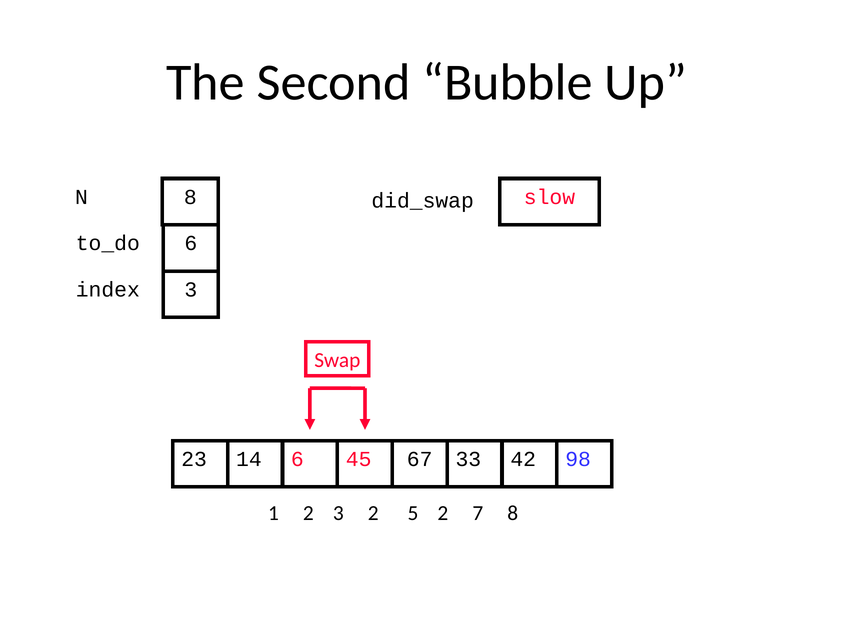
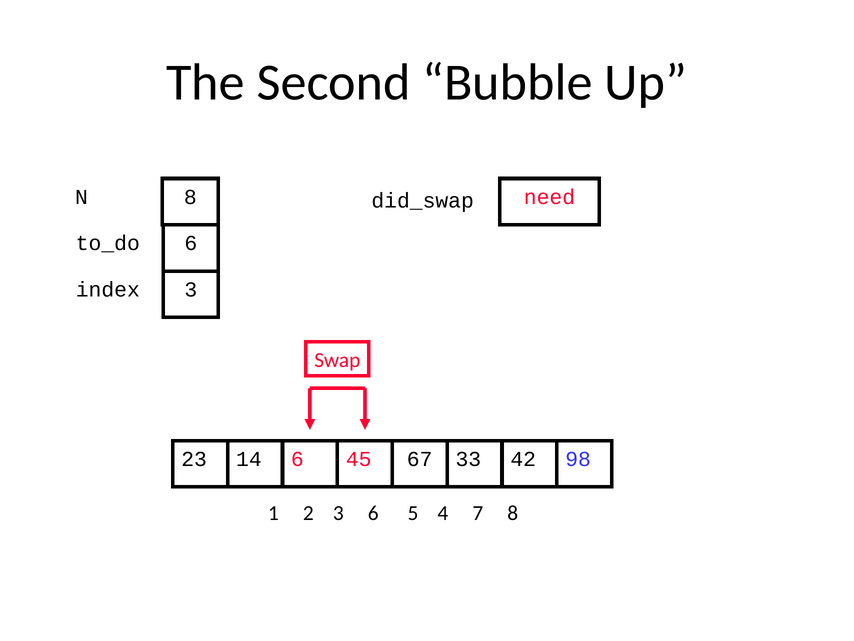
slow: slow -> need (549, 197)
3 2: 2 -> 6 (373, 513)
5 2: 2 -> 4 (443, 513)
